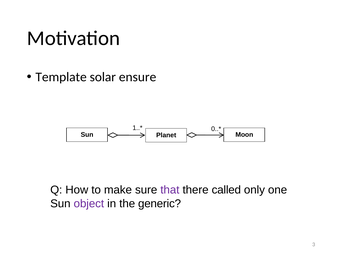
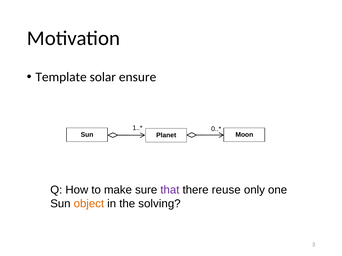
called: called -> reuse (226, 190)
object colour: purple -> orange (89, 204)
generic: generic -> solving (159, 204)
